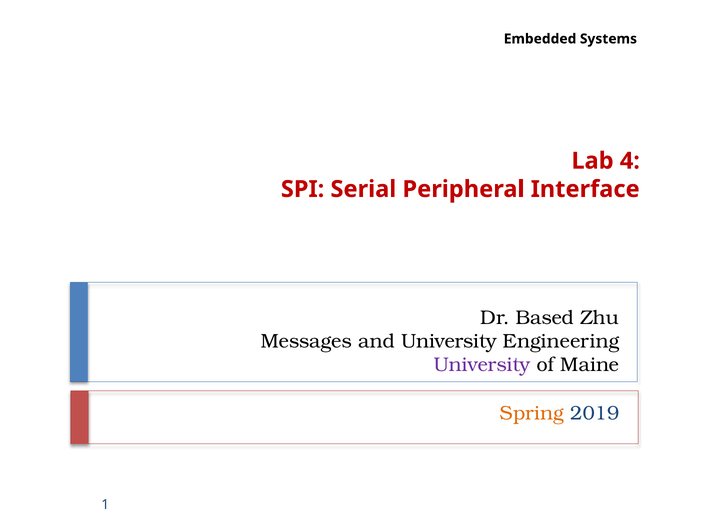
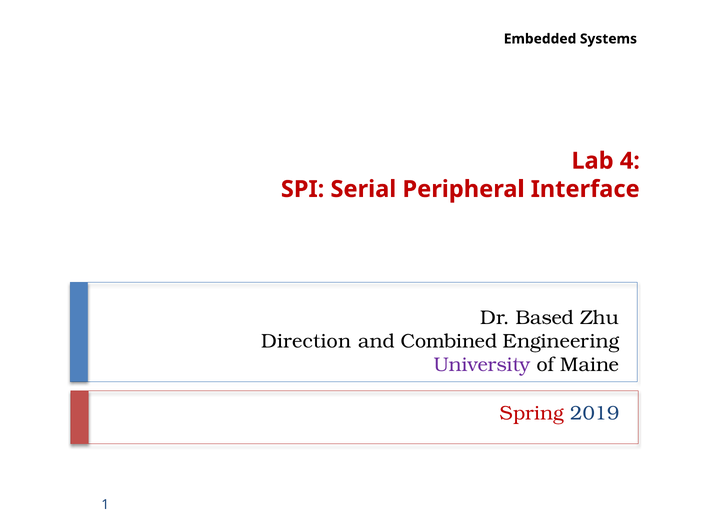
Messages: Messages -> Direction (306, 342)
and University: University -> Combined (449, 342)
Spring colour: orange -> red (532, 414)
